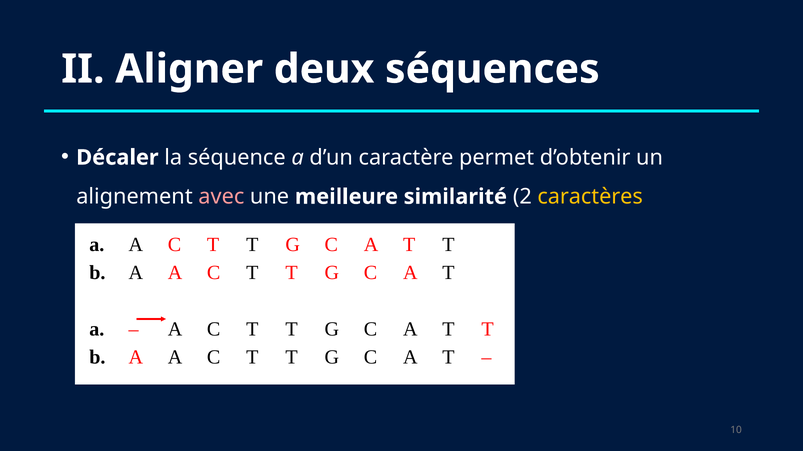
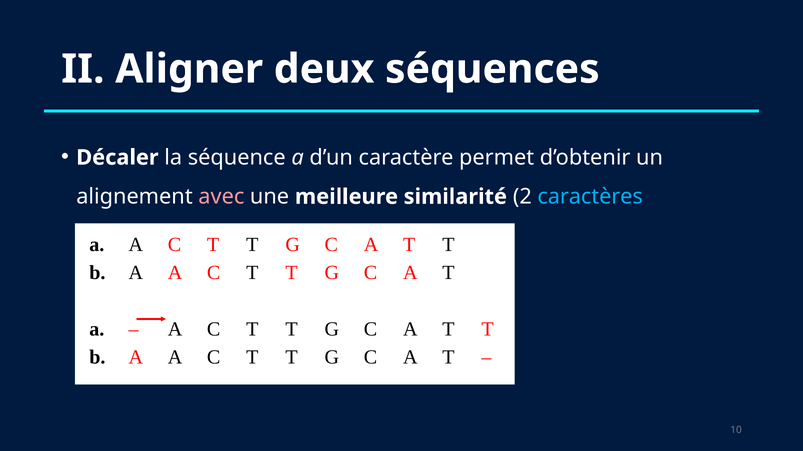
caractères colour: yellow -> light blue (590, 197)
